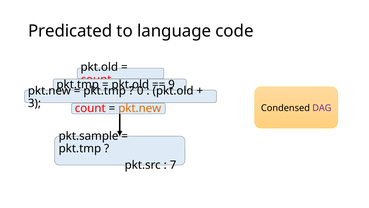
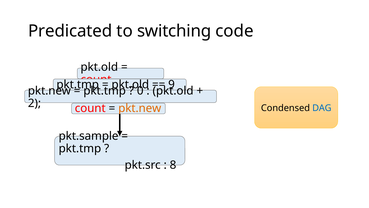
language: language -> switching (174, 31)
3: 3 -> 2 (34, 103)
DAG colour: purple -> blue (322, 108)
7: 7 -> 8 (173, 165)
